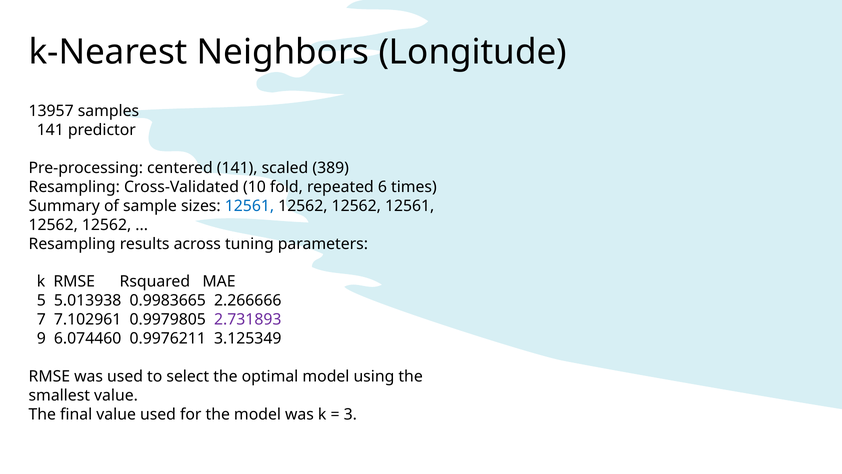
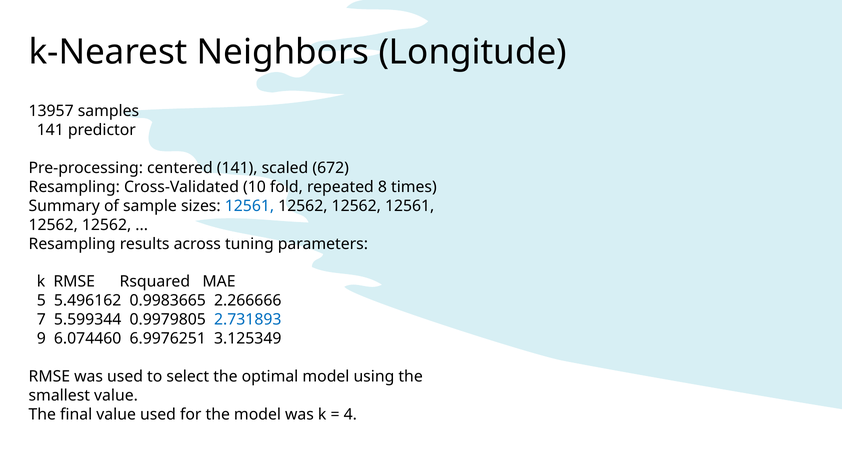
389: 389 -> 672 (331, 168)
6: 6 -> 8 (382, 187)
5.013938: 5.013938 -> 5.496162 (88, 300)
7.102961: 7.102961 -> 5.599344 (88, 319)
2.731893 colour: purple -> blue (248, 319)
0.9976211: 0.9976211 -> 6.9976251 (168, 338)
3: 3 -> 4 (350, 414)
